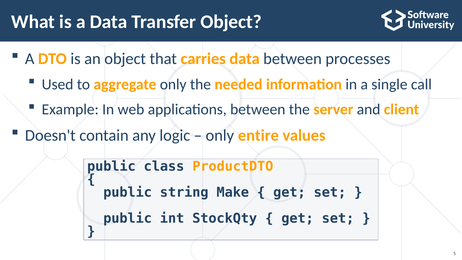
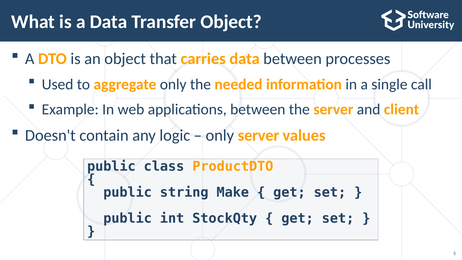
only entire: entire -> server (259, 135)
